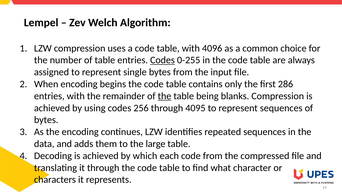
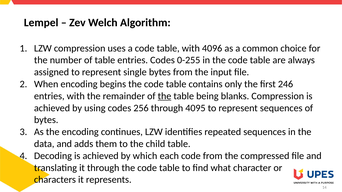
Codes underline: present -> none (162, 60)
286: 286 -> 246 (286, 84)
large: large -> child (155, 144)
